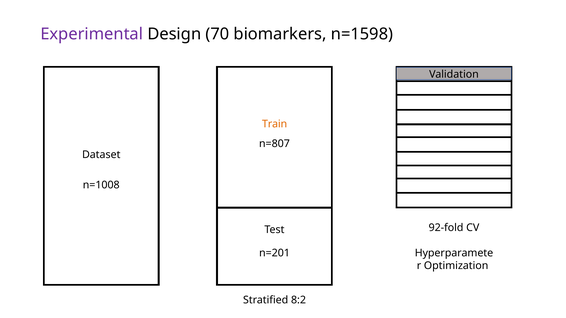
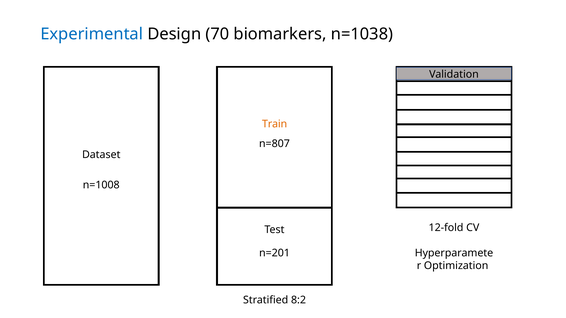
Experimental colour: purple -> blue (92, 34)
n=1598: n=1598 -> n=1038 (362, 34)
92-fold: 92-fold -> 12-fold (446, 228)
